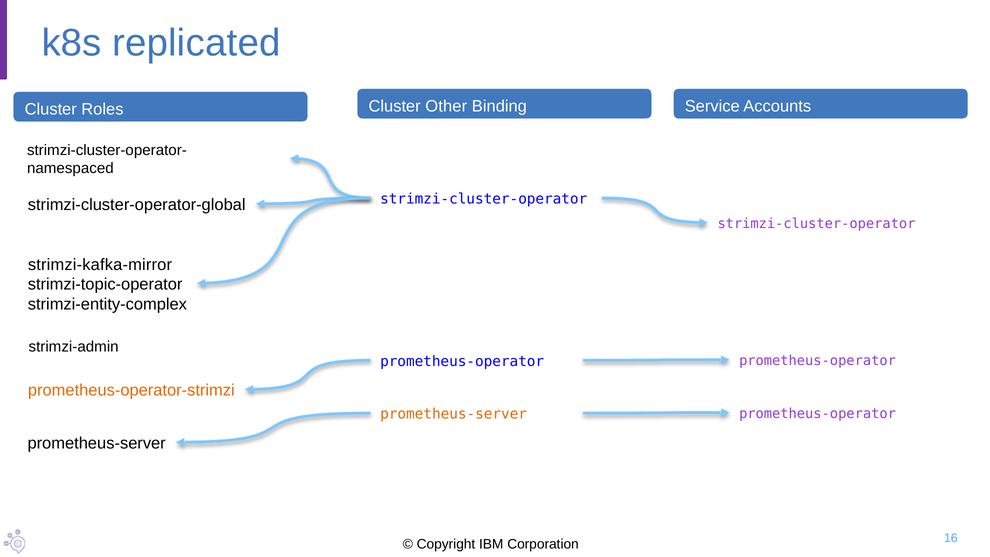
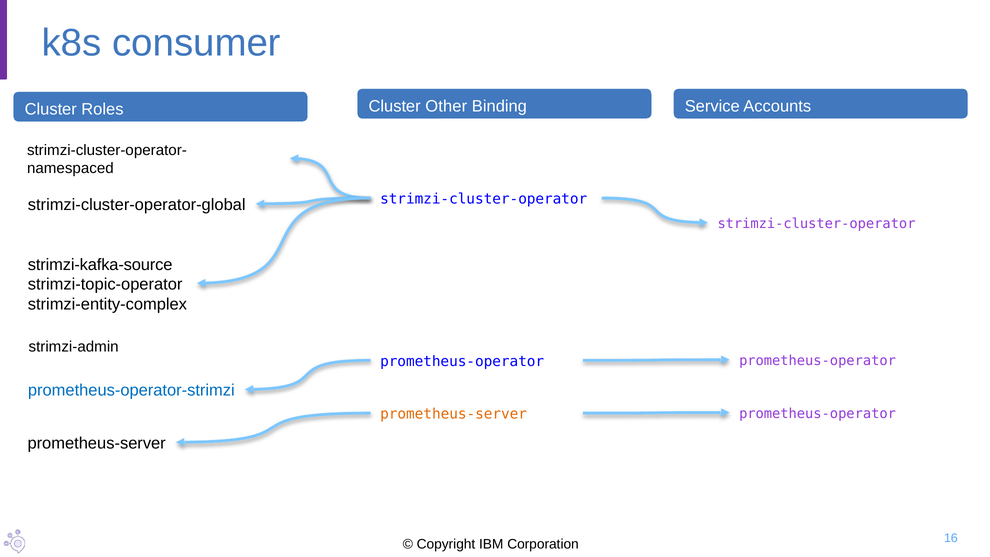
replicated: replicated -> consumer (196, 43)
strimzi-kafka-mirror: strimzi-kafka-mirror -> strimzi-kafka-source (100, 265)
prometheus-operator-strimzi colour: orange -> blue (131, 390)
